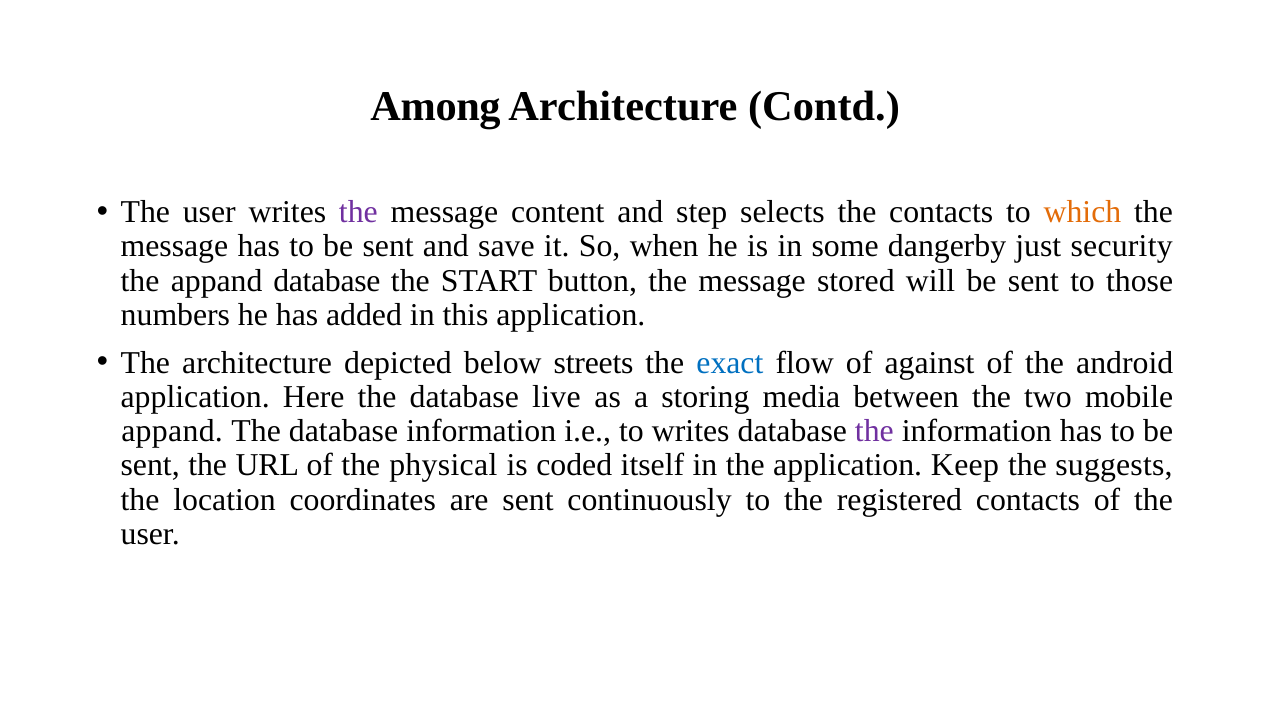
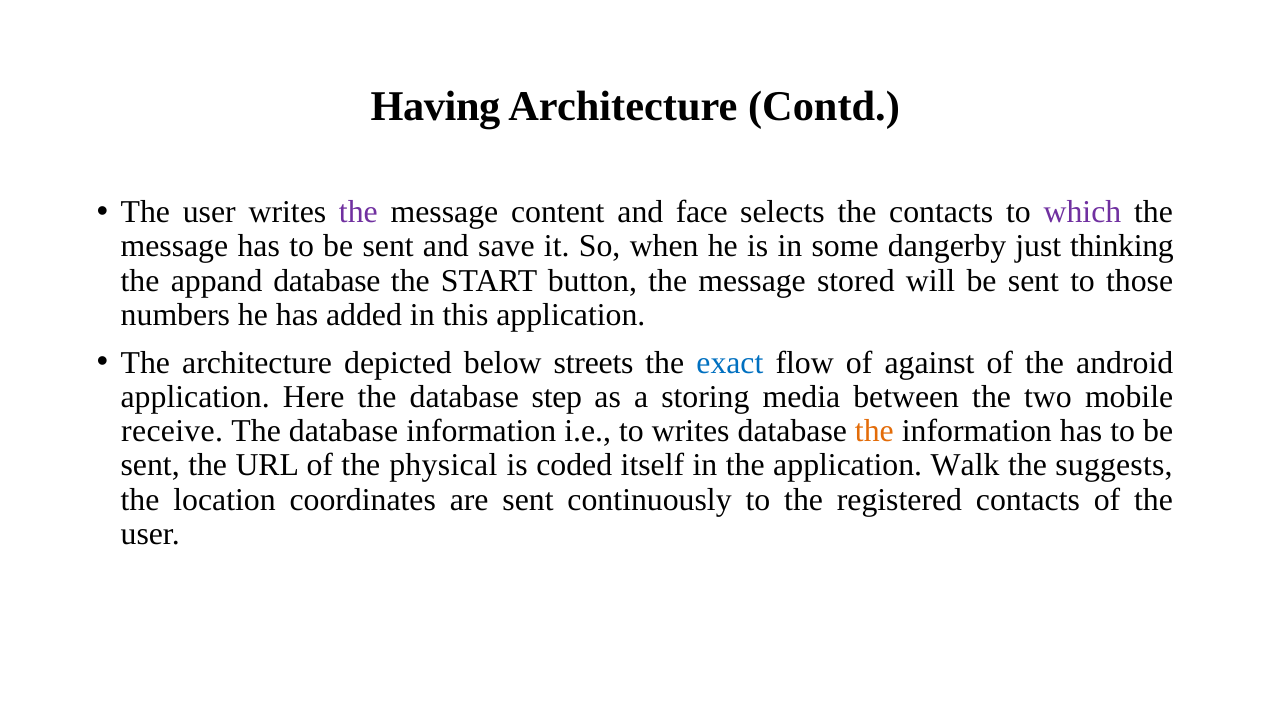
Among: Among -> Having (436, 107)
step: step -> face (702, 212)
which colour: orange -> purple (1082, 212)
security: security -> thinking (1122, 246)
live: live -> step (557, 397)
appand: appand -> receive (172, 431)
the colour: purple -> orange (874, 431)
Keep: Keep -> Walk (965, 465)
